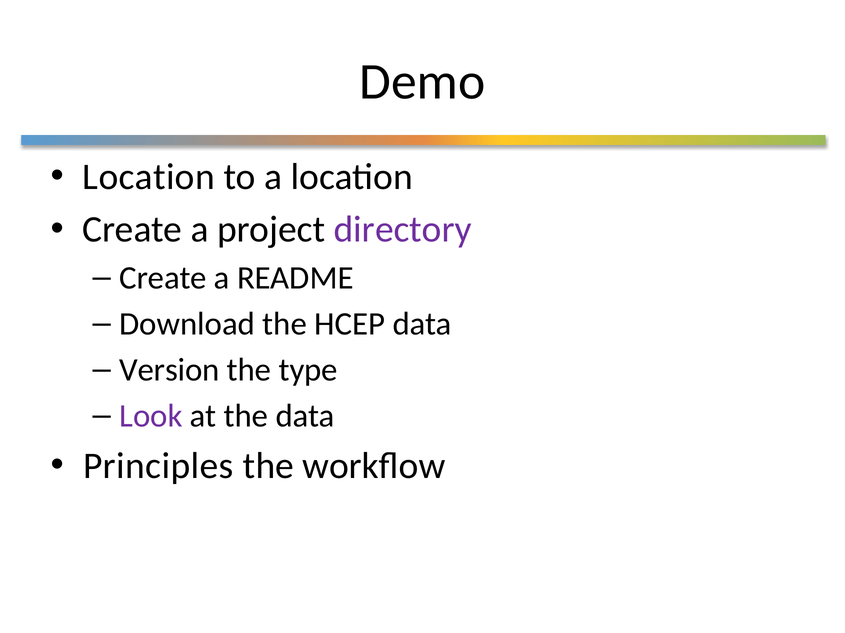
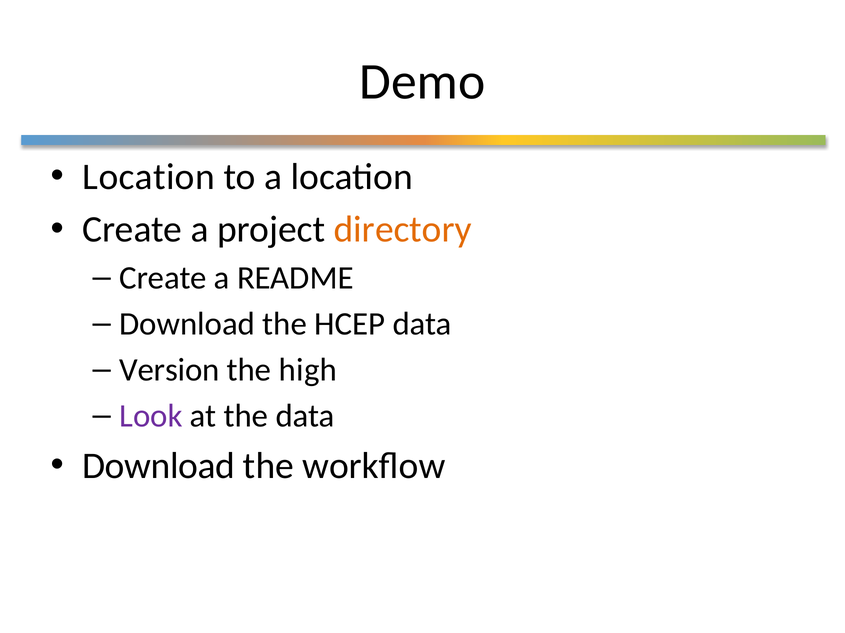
directory colour: purple -> orange (403, 230)
type: type -> high (308, 370)
Principles: Principles -> Download (159, 467)
